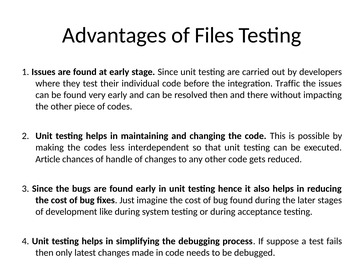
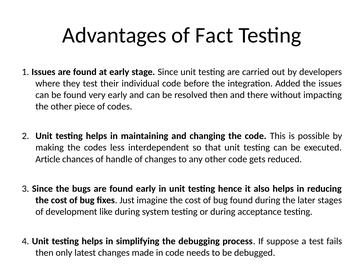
Files: Files -> Fact (214, 35)
Traffic: Traffic -> Added (288, 83)
